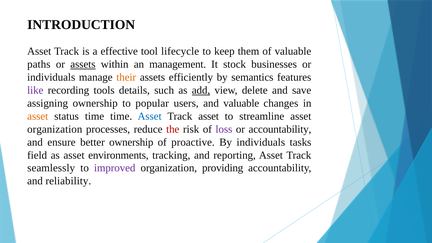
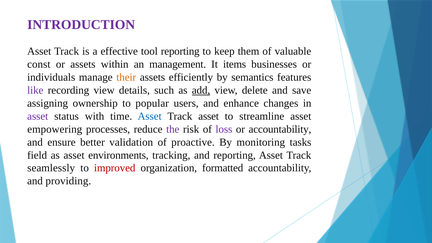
INTRODUCTION colour: black -> purple (81, 25)
tool lifecycle: lifecycle -> reporting (180, 51)
paths: paths -> const (39, 64)
assets underline: present -> none (83, 64)
stock: stock -> items (235, 64)
recording tools: tools -> view (104, 90)
and valuable: valuable -> enhance (241, 103)
asset colour: orange -> purple (38, 116)
status time: time -> with (95, 116)
organization: organization -> empowering (55, 129)
the colour: red -> purple (173, 129)
better ownership: ownership -> validation (131, 142)
By individuals: individuals -> monitoring (261, 142)
improved colour: purple -> red (115, 168)
providing: providing -> formatted (223, 168)
reliability: reliability -> providing (68, 181)
